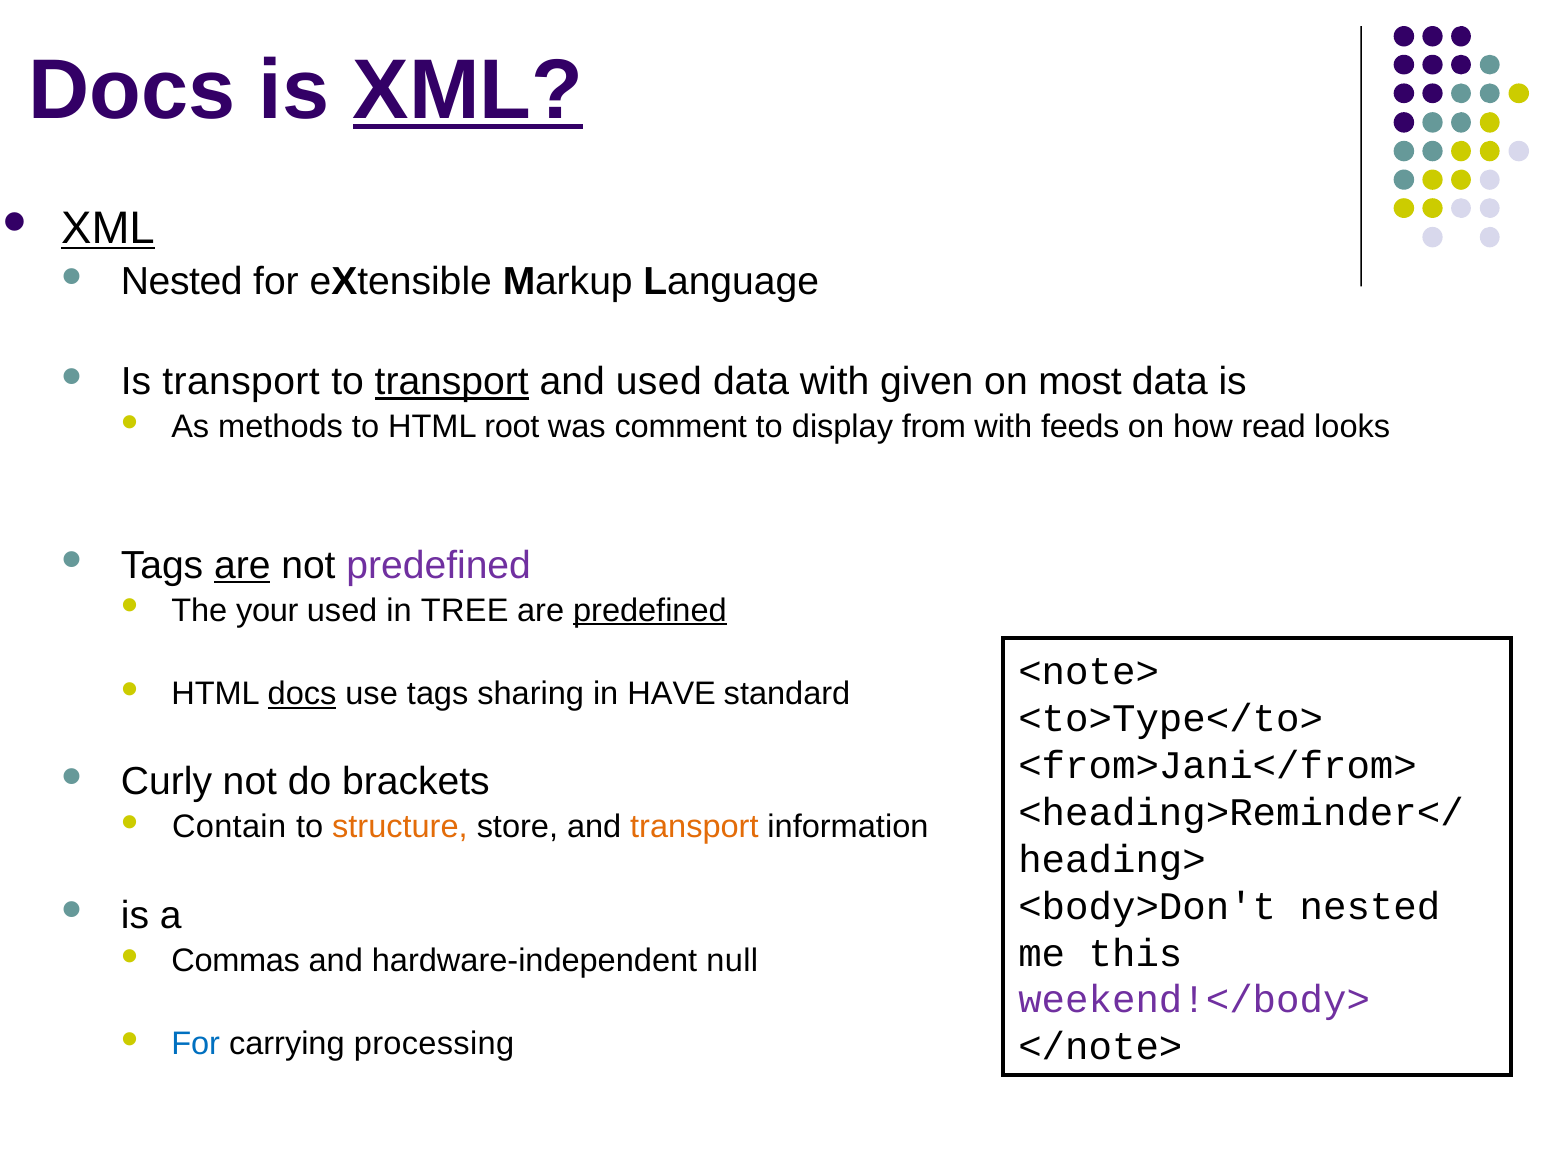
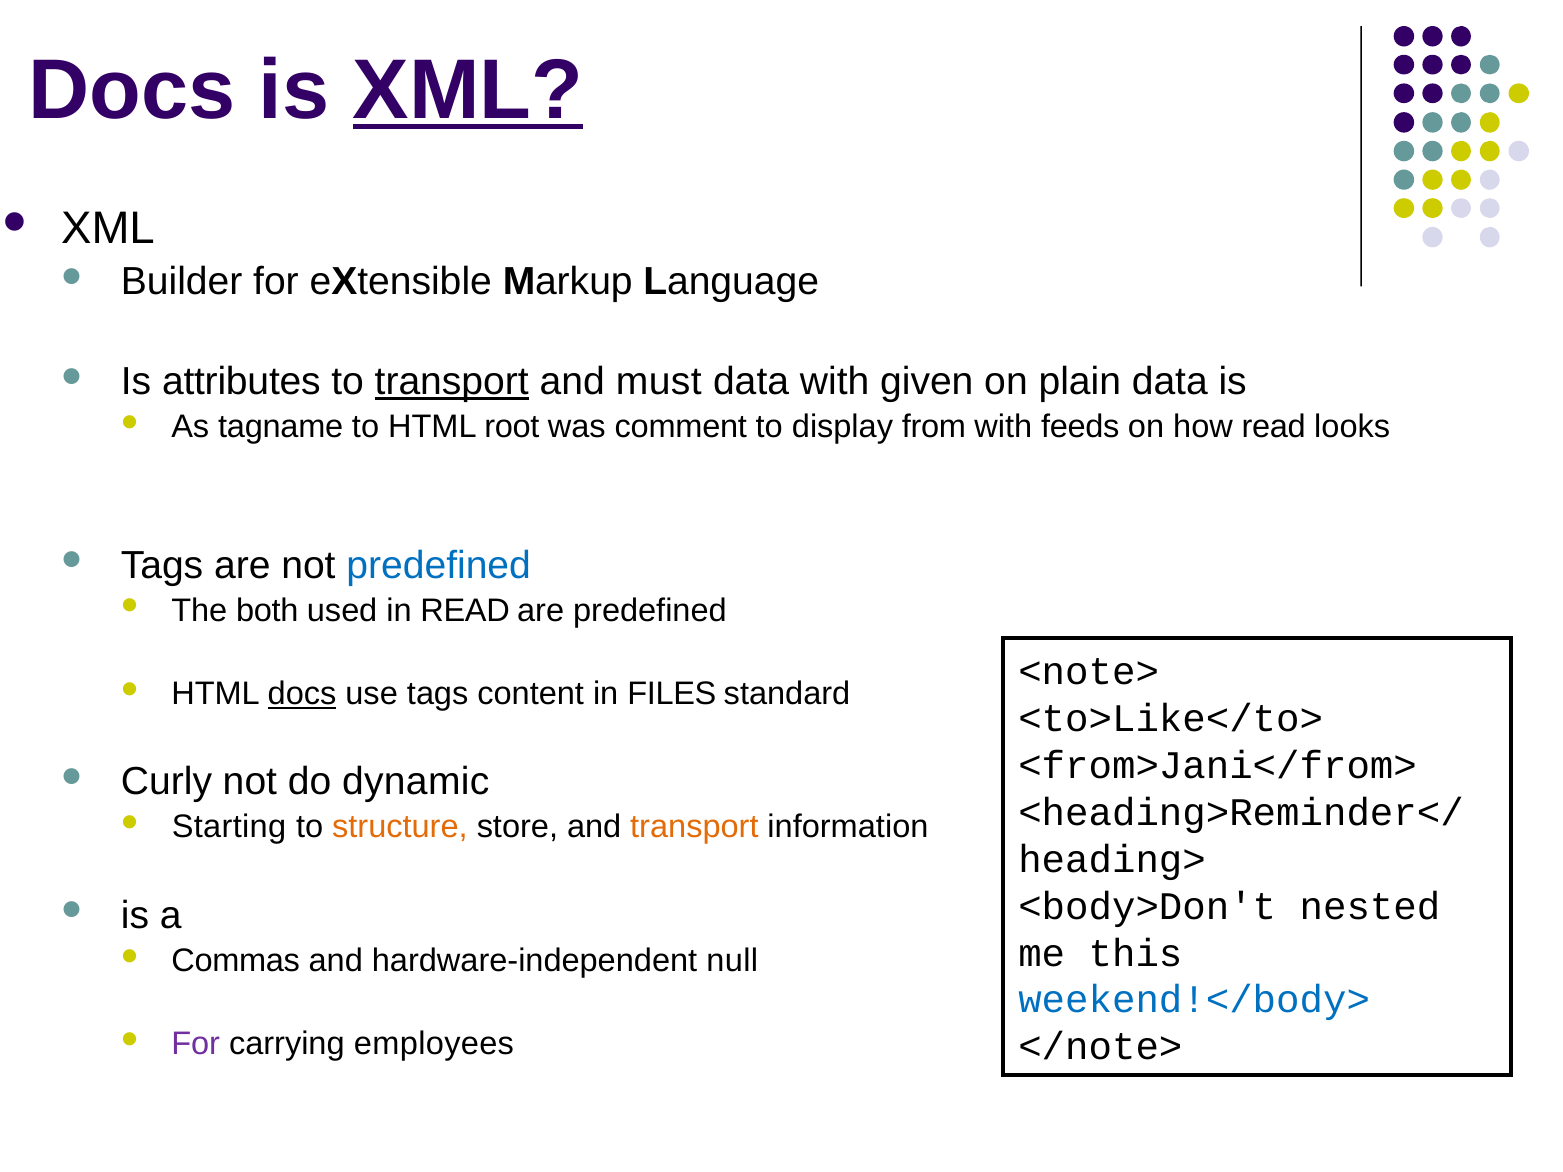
XML underline: present -> none (108, 228)
Nested: Nested -> Builder (182, 282)
Is transport: transport -> attributes (241, 382)
and used: used -> must (659, 382)
most: most -> plain (1080, 382)
methods: methods -> tagname (281, 427)
are underline: present -> none (242, 565)
predefined colour: purple -> blue (439, 565)
your: your -> both (267, 611)
in TREE: TREE -> READ (465, 611)
predefined underline: present -> none (650, 611)
sharing: sharing -> content (531, 694)
HAVE: HAVE -> FILES (672, 694)
<to>Type</to>: <to>Type</to> -> <to>Like</to> (1171, 719)
brackets: brackets -> dynamic (416, 782)
Contain: Contain -> Starting (229, 827)
weekend!</body> colour: purple -> blue (1194, 1000)
For colour: blue -> purple (196, 1044)
processing: processing -> employees (434, 1044)
